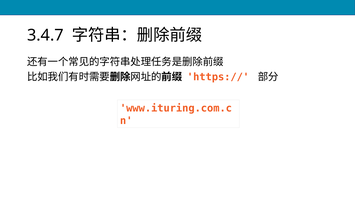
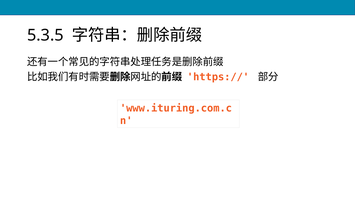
3.4.7: 3.4.7 -> 5.3.5 (45, 35)
